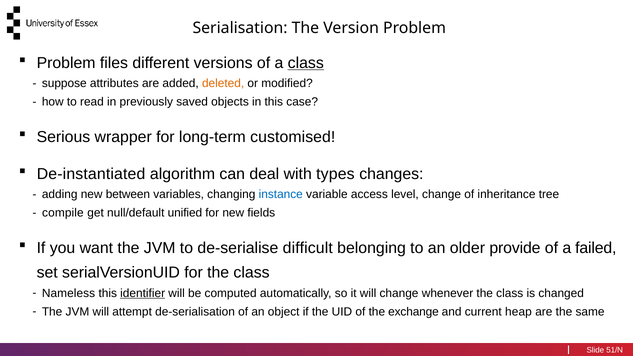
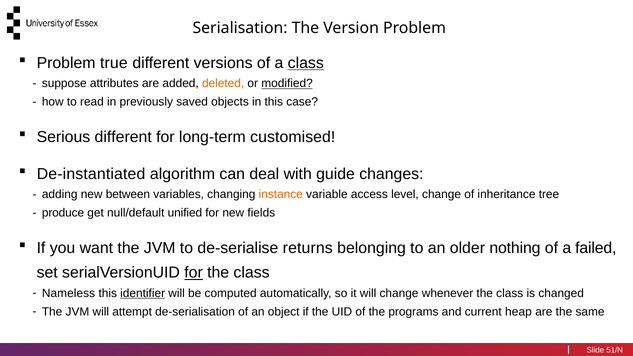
files: files -> true (114, 63)
modified underline: none -> present (287, 84)
Serious wrapper: wrapper -> different (123, 137)
types: types -> guide (336, 174)
instance colour: blue -> orange (281, 195)
compile: compile -> produce (63, 213)
difficult: difficult -> returns (308, 248)
provide: provide -> nothing (515, 248)
for underline: none -> present (194, 273)
exchange: exchange -> programs (413, 312)
